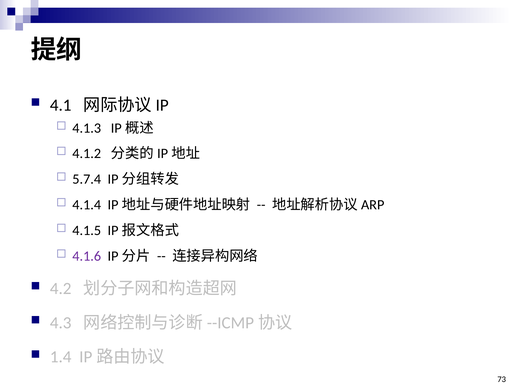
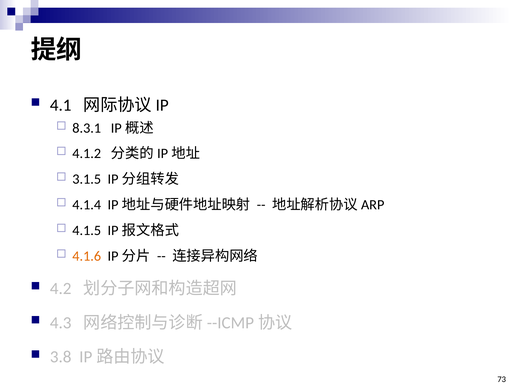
4.1.3: 4.1.3 -> 8.3.1 (87, 128)
5.7.4: 5.7.4 -> 3.1.5 (87, 179)
4.1.6 colour: purple -> orange (87, 256)
1.4: 1.4 -> 3.8 (61, 357)
